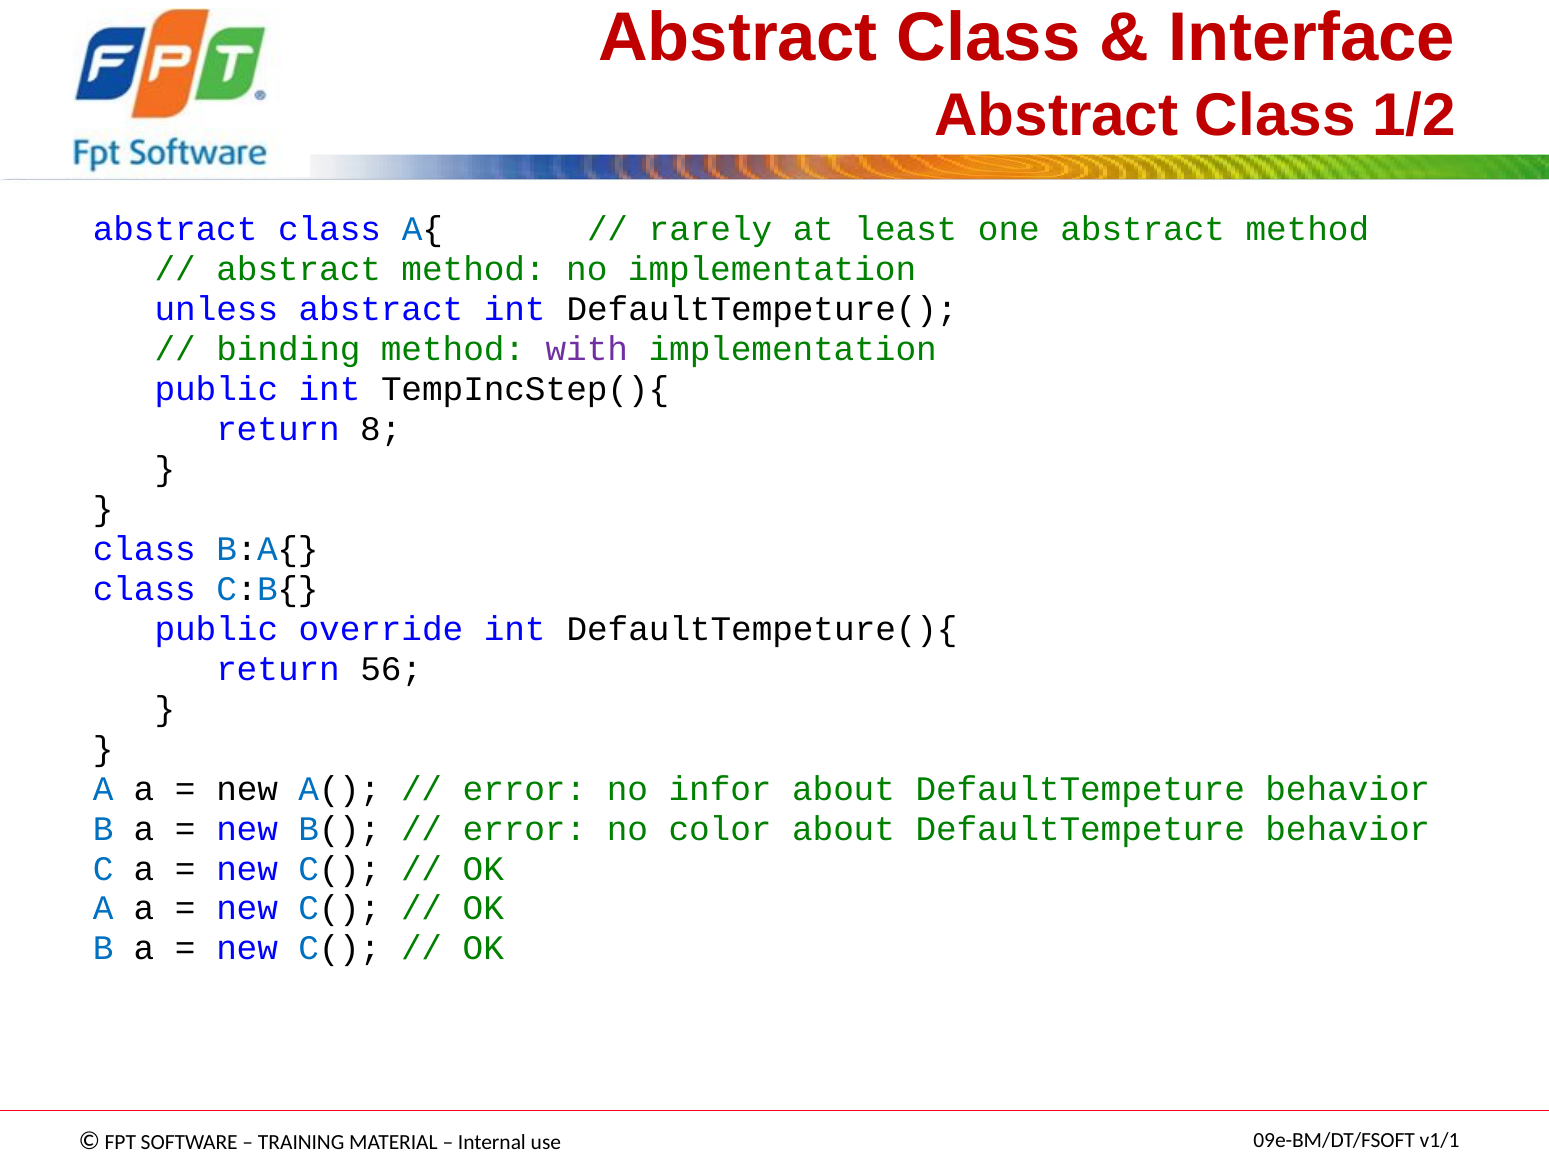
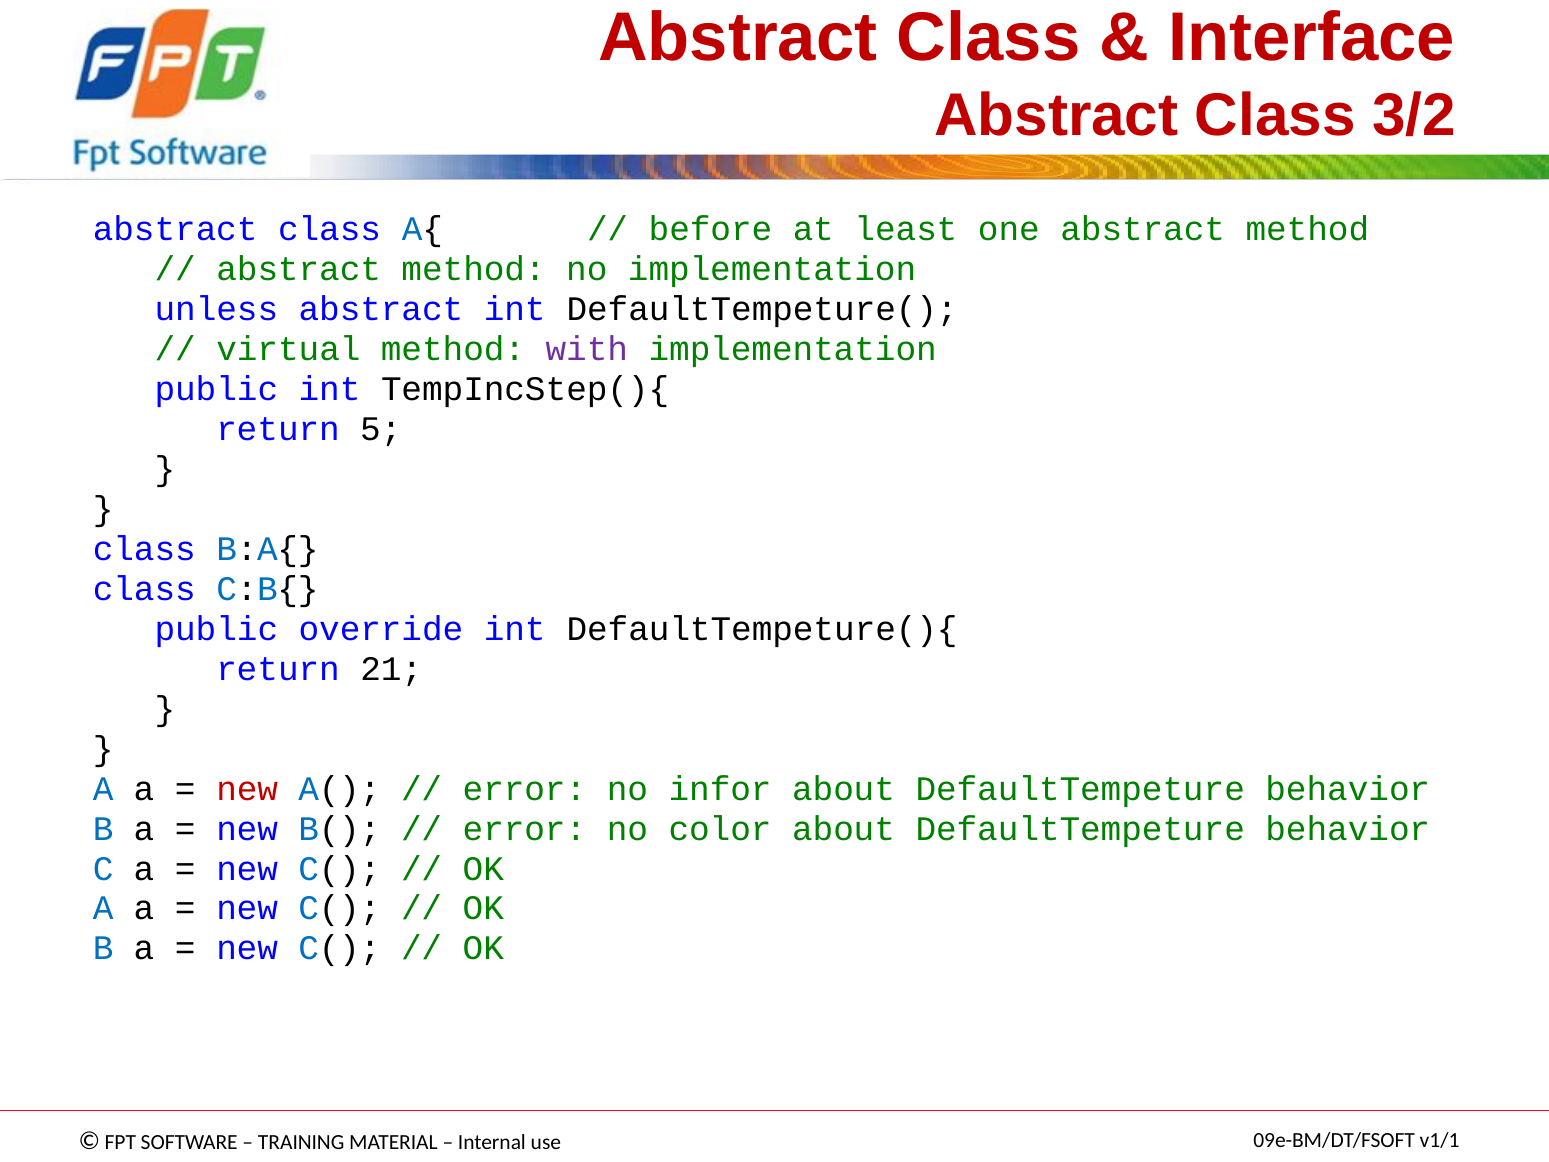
1/2: 1/2 -> 3/2 (1414, 115)
rarely: rarely -> before (710, 229)
binding: binding -> virtual (288, 349)
8: 8 -> 5 (381, 429)
56: 56 -> 21 (391, 669)
new colour: black -> red (247, 789)
